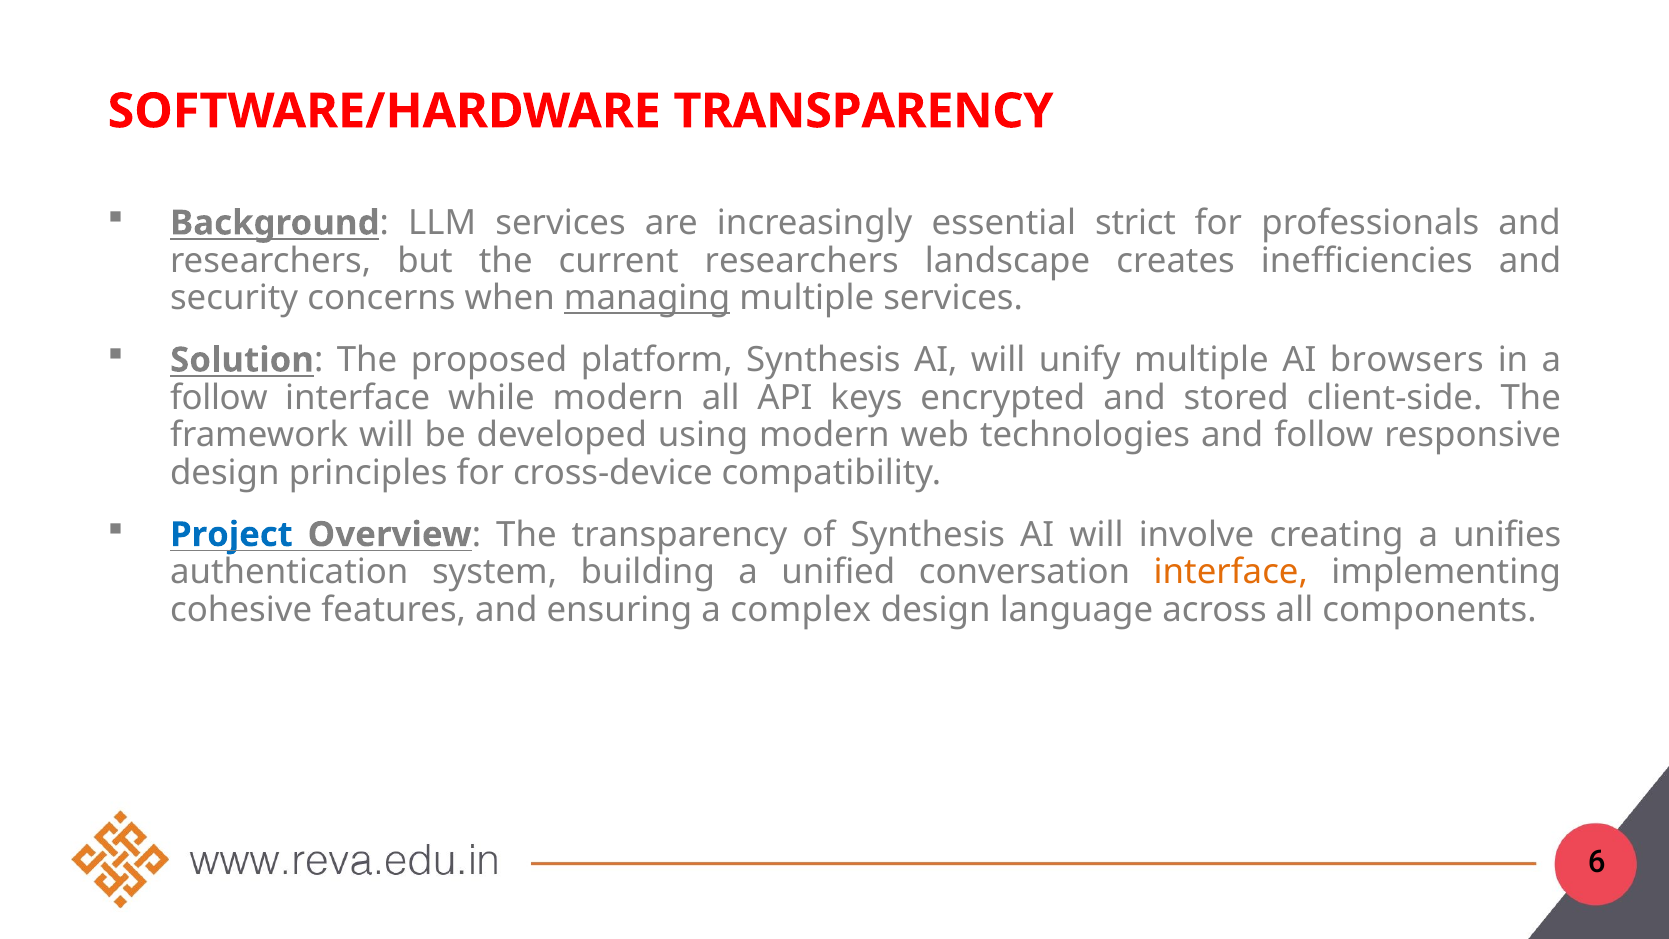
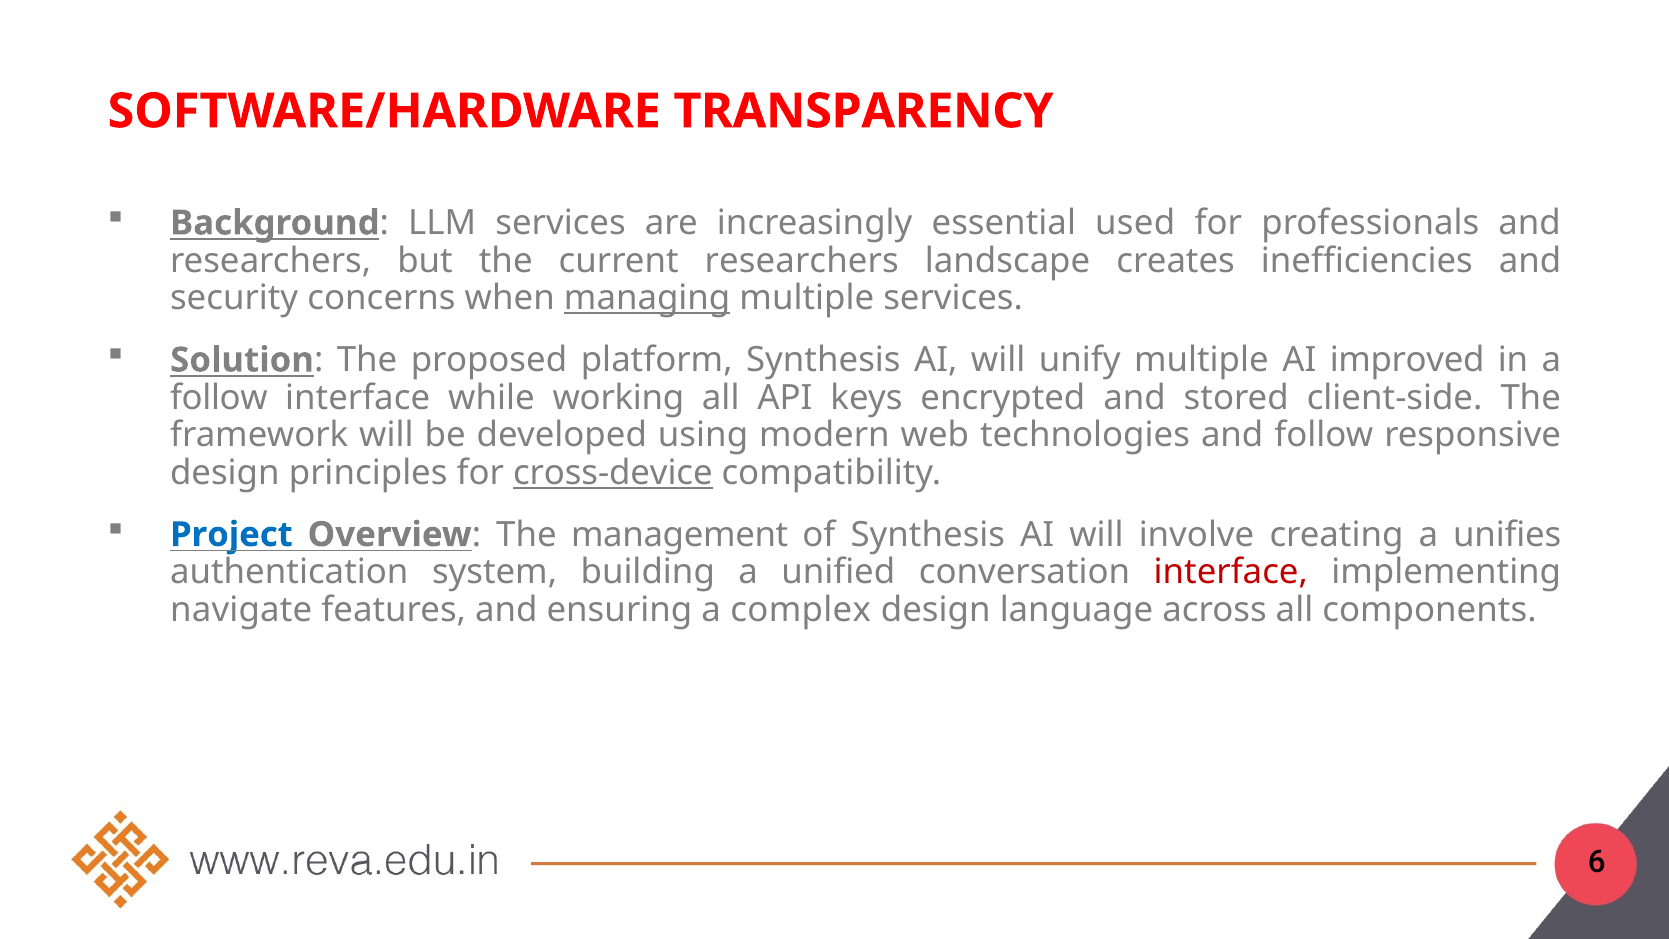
strict: strict -> used (1135, 223)
browsers: browsers -> improved (1407, 360)
while modern: modern -> working (618, 398)
cross-device underline: none -> present (613, 473)
The transparency: transparency -> management (680, 535)
interface colour: orange -> red (1231, 572)
cohesive: cohesive -> navigate (241, 610)
